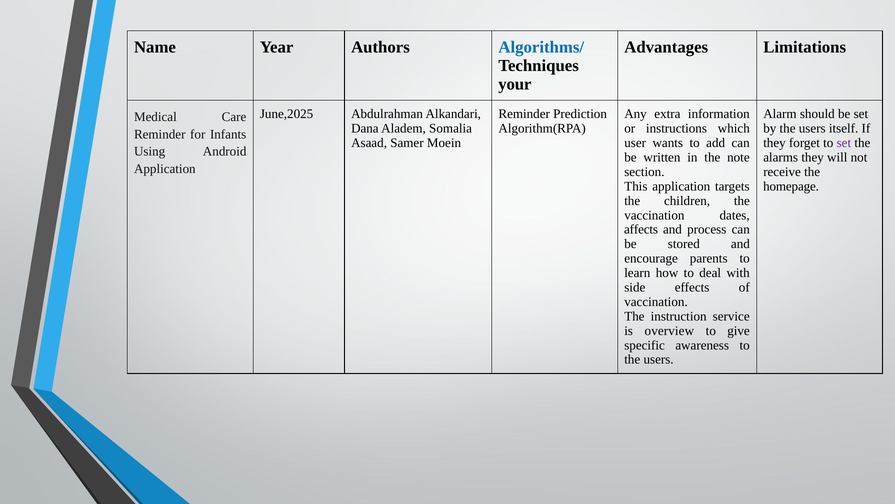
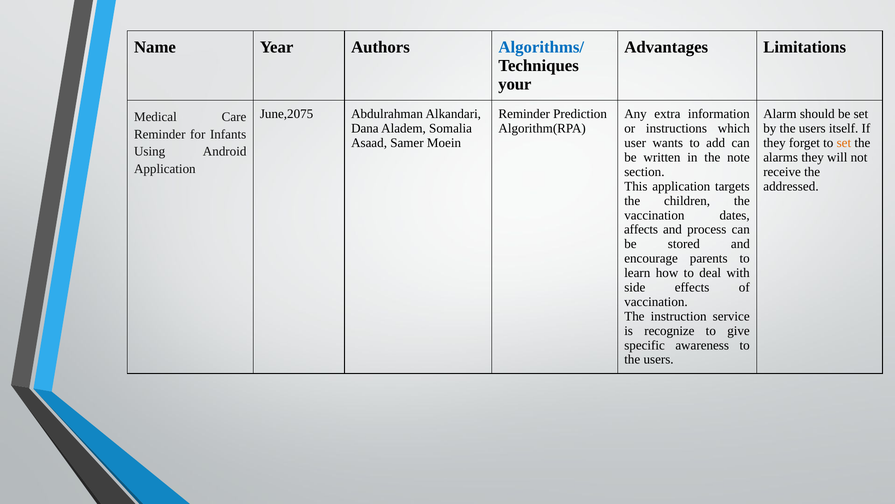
June,2025: June,2025 -> June,2075 (287, 114)
set colour: purple -> orange (844, 143)
homepage: homepage -> addressed (791, 186)
overview: overview -> recognize (669, 330)
